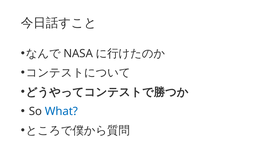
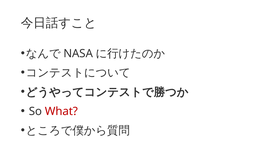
What colour: blue -> red (61, 111)
